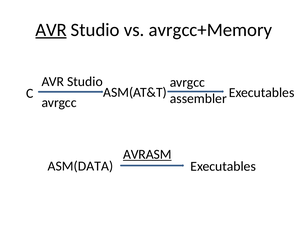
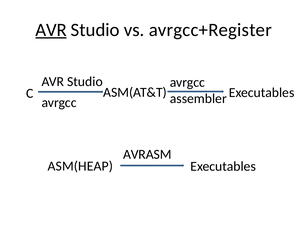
avrgcc+Memory: avrgcc+Memory -> avrgcc+Register (210, 30)
AVRASM underline: present -> none (147, 154)
ASM(DATA: ASM(DATA -> ASM(HEAP (80, 166)
